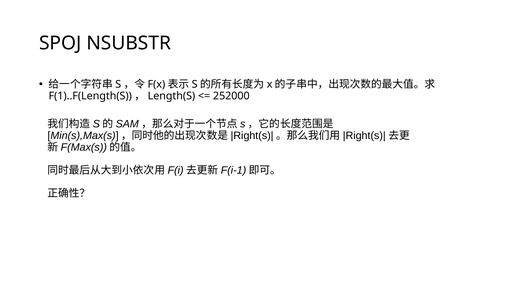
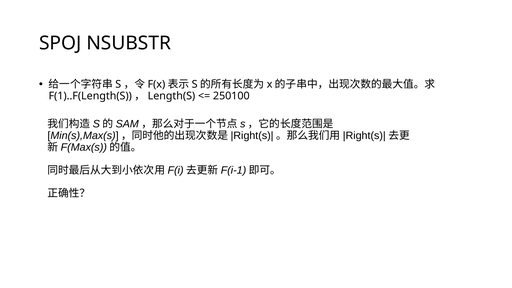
252000: 252000 -> 250100 (231, 96)
